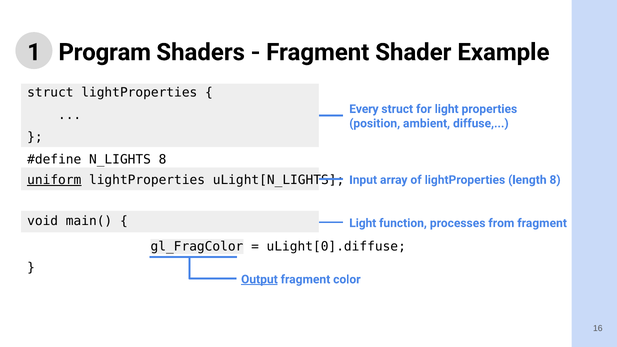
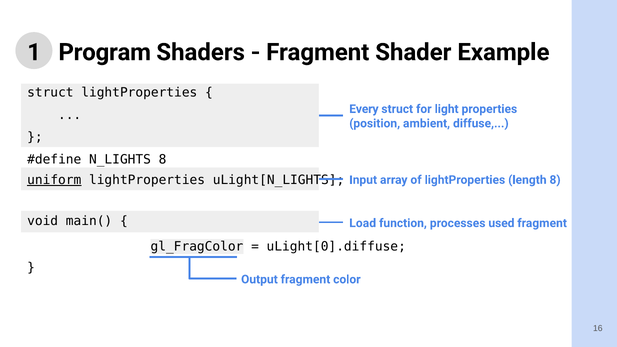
Light: Light -> Load (363, 223)
from: from -> used (501, 223)
Output underline: present -> none (259, 279)
